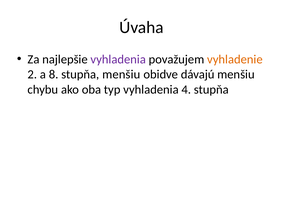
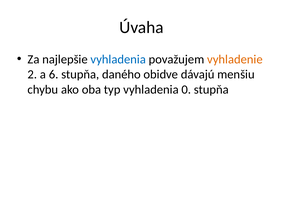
vyhladenia colour: purple -> blue (118, 59)
8: 8 -> 6 (54, 74)
stupňa menšiu: menšiu -> daného (121, 74)
4: 4 -> 0 (186, 90)
